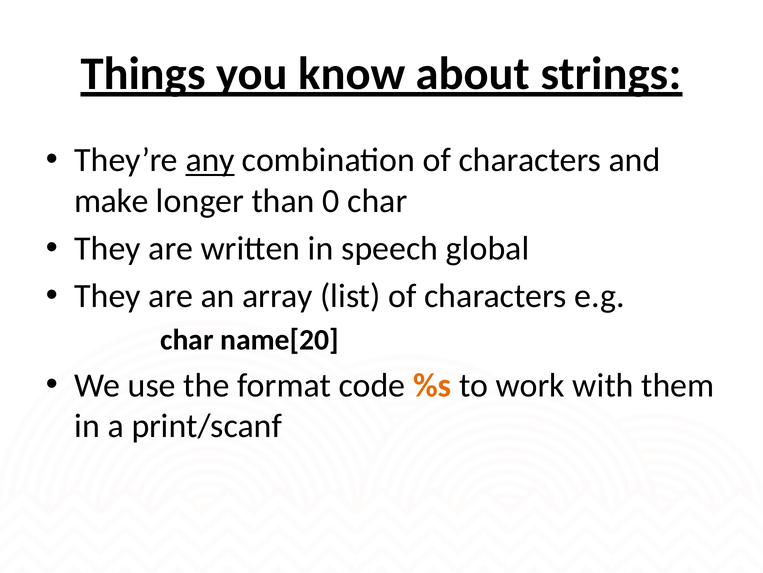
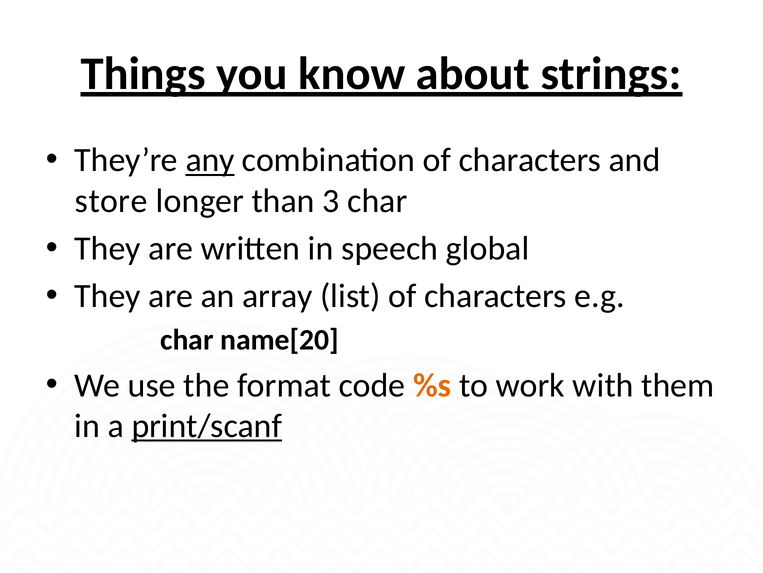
make: make -> store (111, 201)
0: 0 -> 3 (331, 201)
print/scanf underline: none -> present (207, 426)
